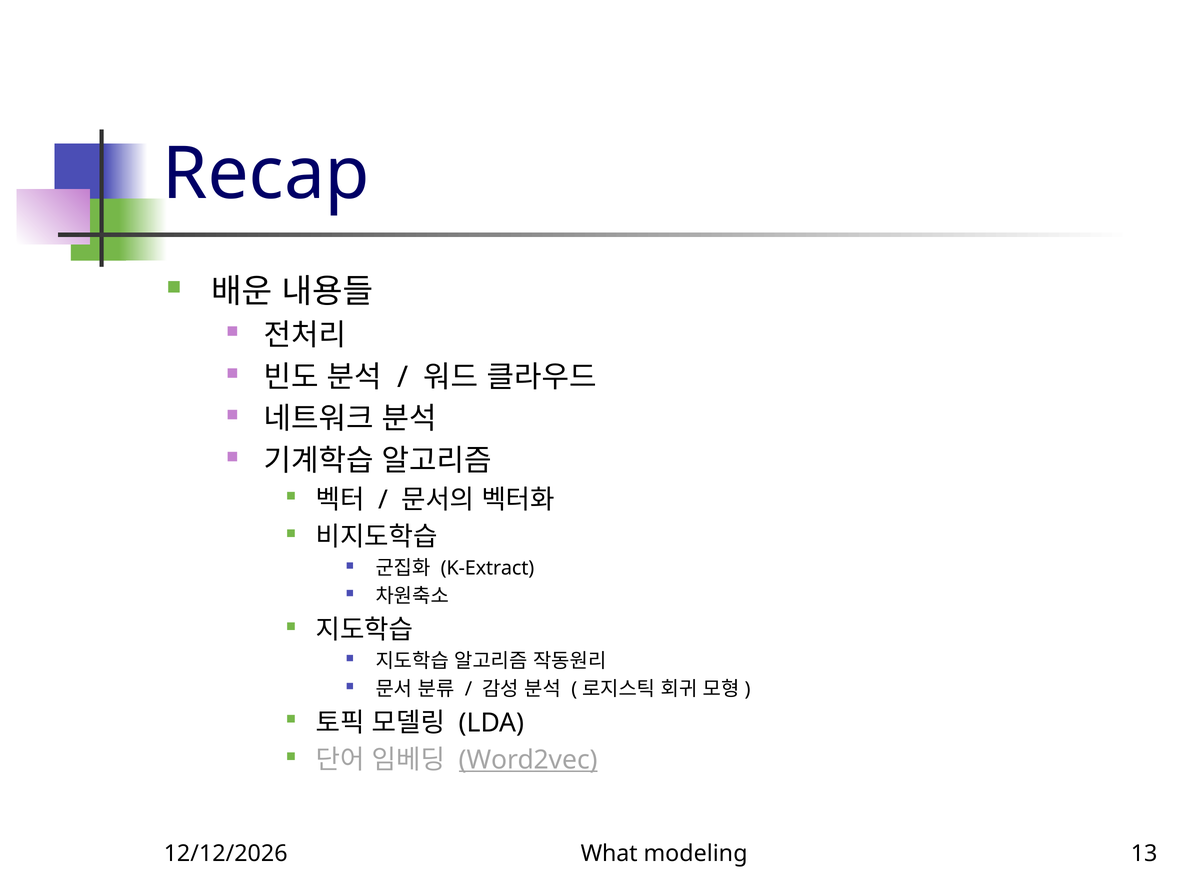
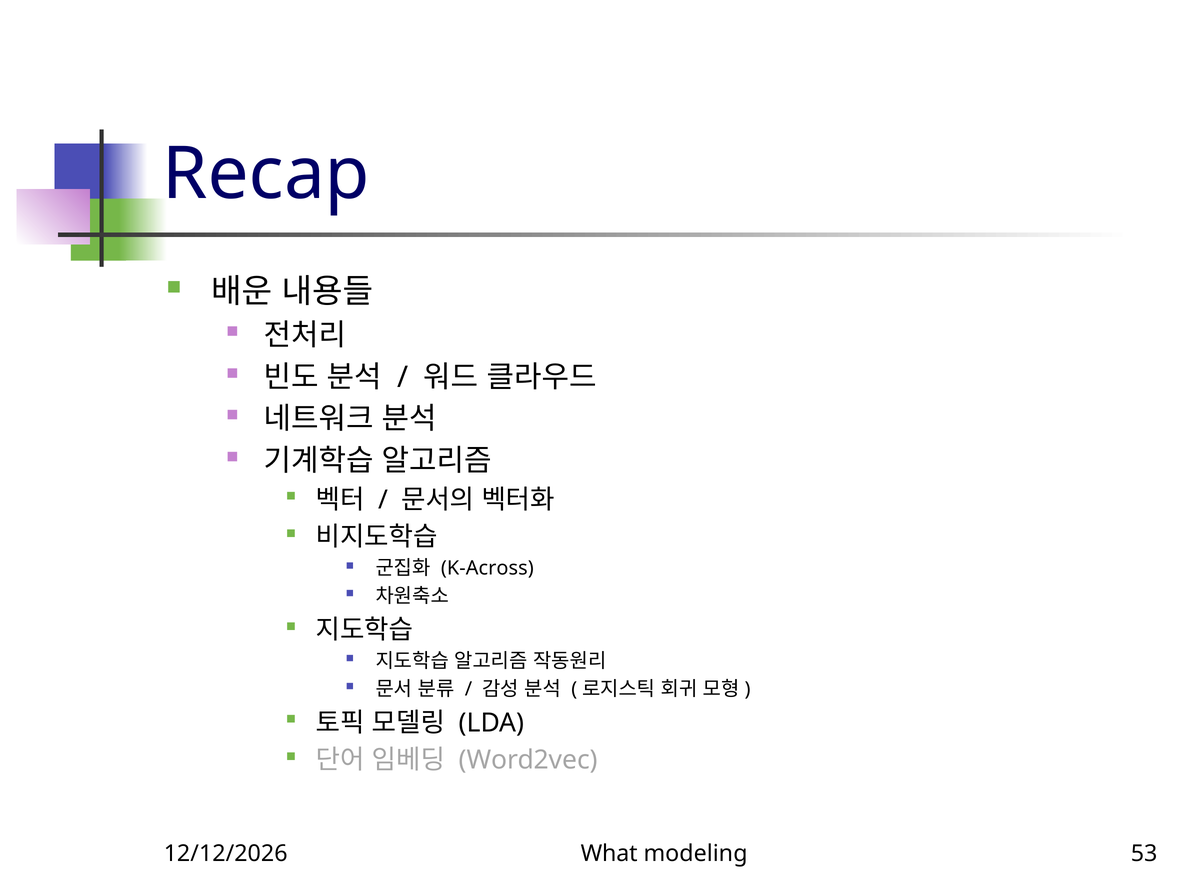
K-Extract: K-Extract -> K-Across (487, 568)
Word2vec underline: present -> none (528, 760)
13: 13 -> 53 (1144, 854)
